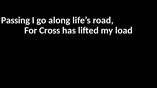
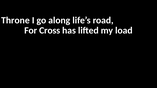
Passing: Passing -> Throne (15, 20)
